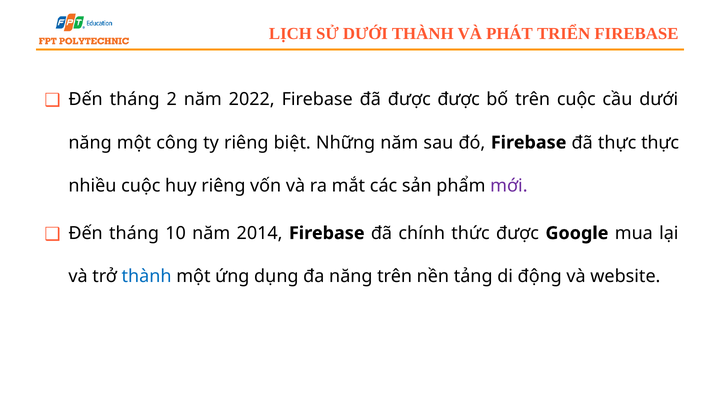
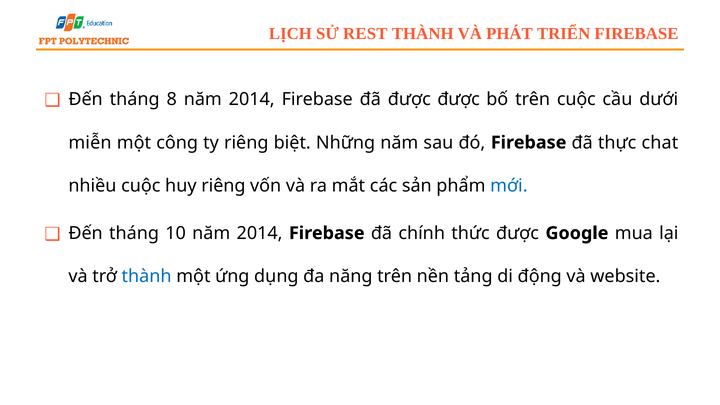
SỬ DƯỚI: DƯỚI -> REST (365, 33)
2: 2 -> 8 (172, 99)
2022: 2022 -> 2014 (252, 99)
năng: năng -> miễn (90, 143)
thực thực: thực -> chat (660, 143)
mới colour: purple -> blue (509, 186)
